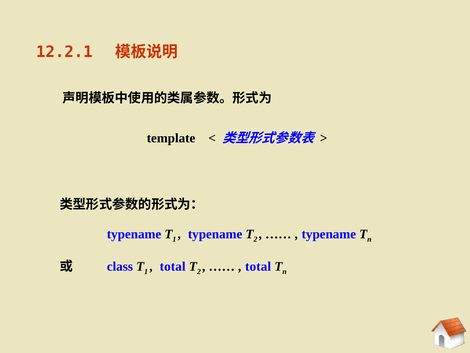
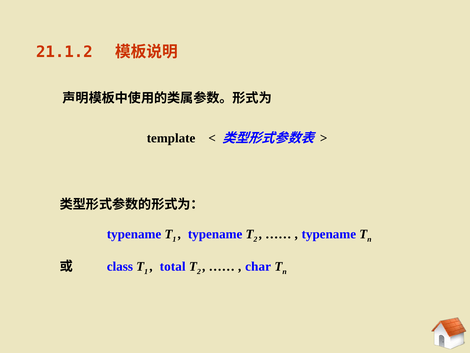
12.2.1: 12.2.1 -> 21.1.2 (64, 52)
total: total -> char (258, 266)
